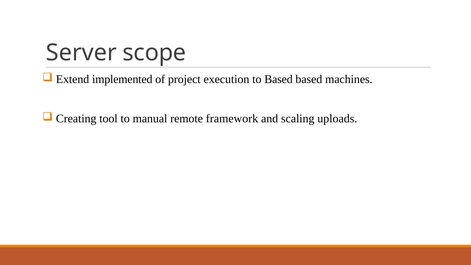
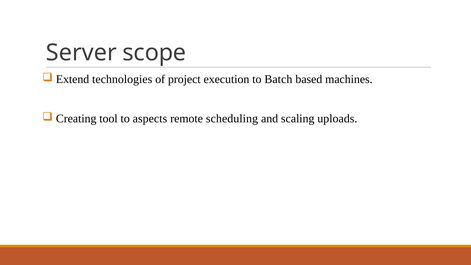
implemented: implemented -> technologies (122, 79)
to Based: Based -> Batch (278, 79)
manual: manual -> aspects (150, 119)
framework: framework -> scheduling (232, 119)
